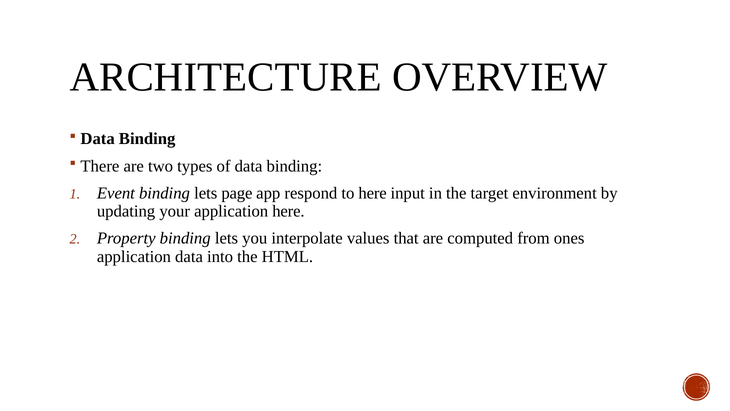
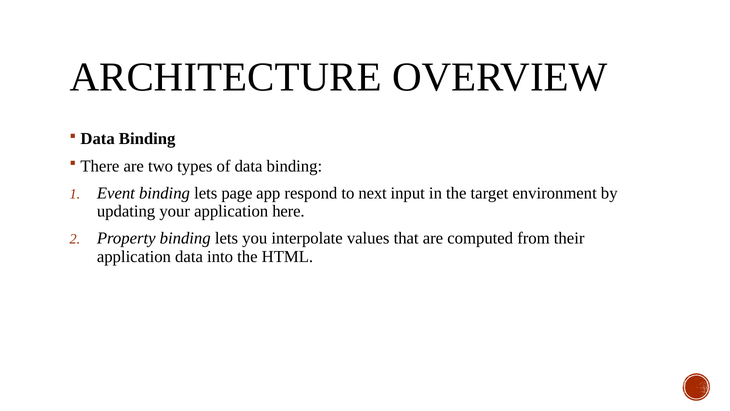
to here: here -> next (373, 193)
ones: ones -> their (569, 238)
